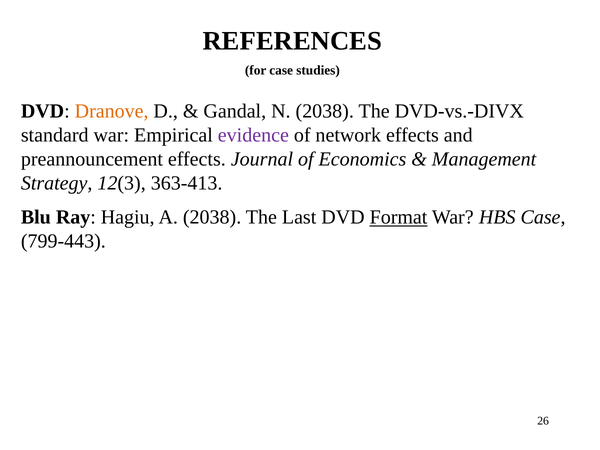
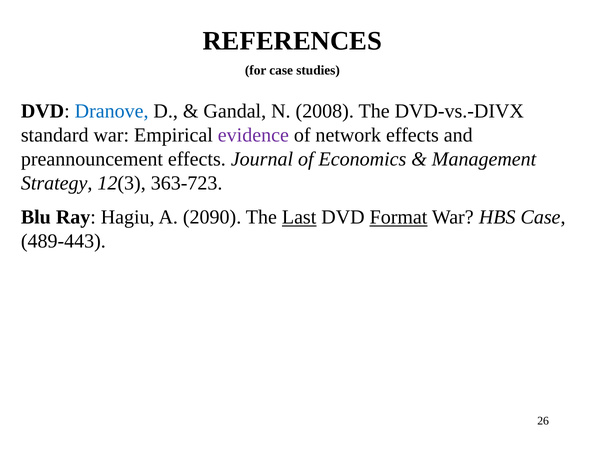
Dranove colour: orange -> blue (112, 111)
N 2038: 2038 -> 2008 (325, 111)
363-413: 363-413 -> 363-723 (187, 183)
A 2038: 2038 -> 2090 (212, 217)
Last underline: none -> present (299, 217)
799-443: 799-443 -> 489-443 (63, 241)
